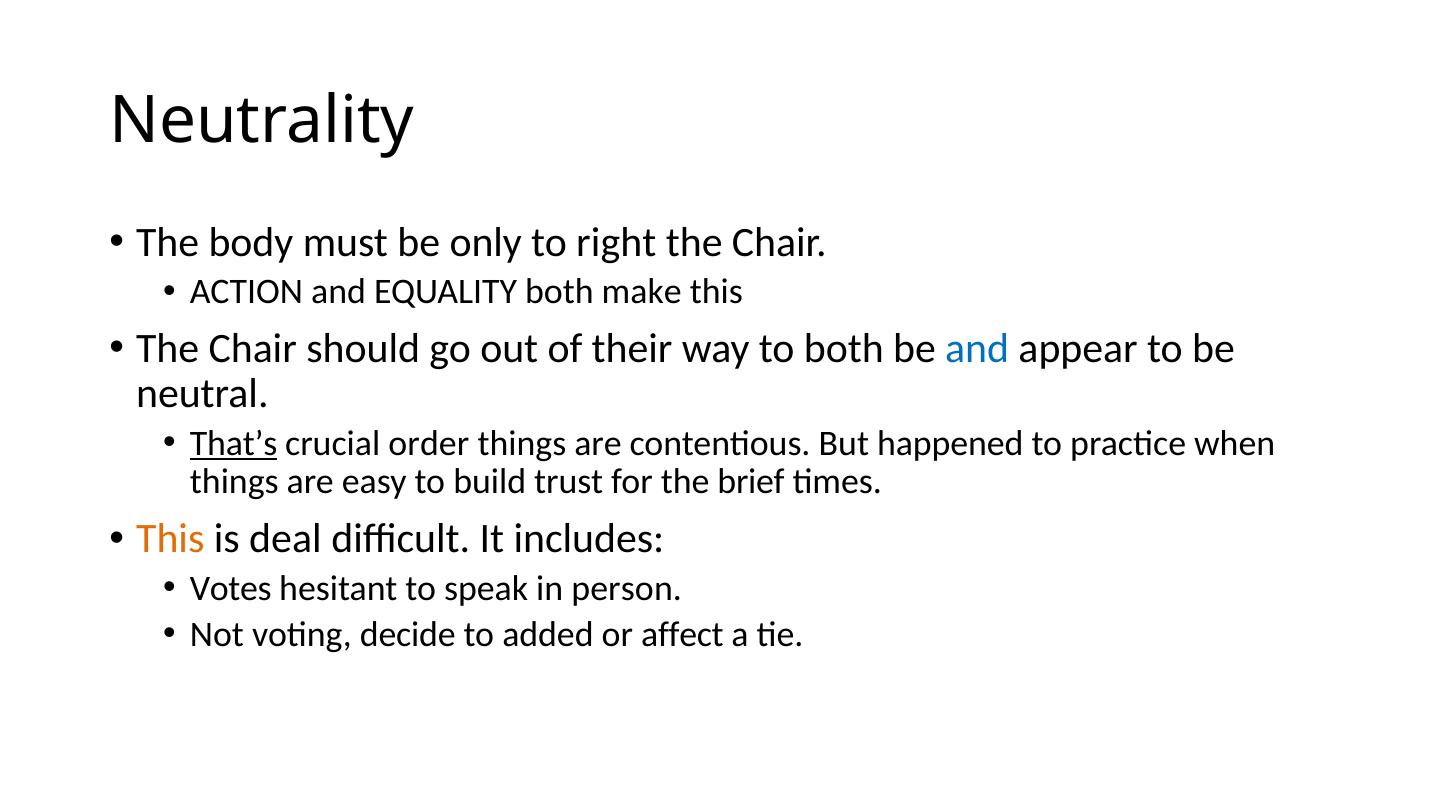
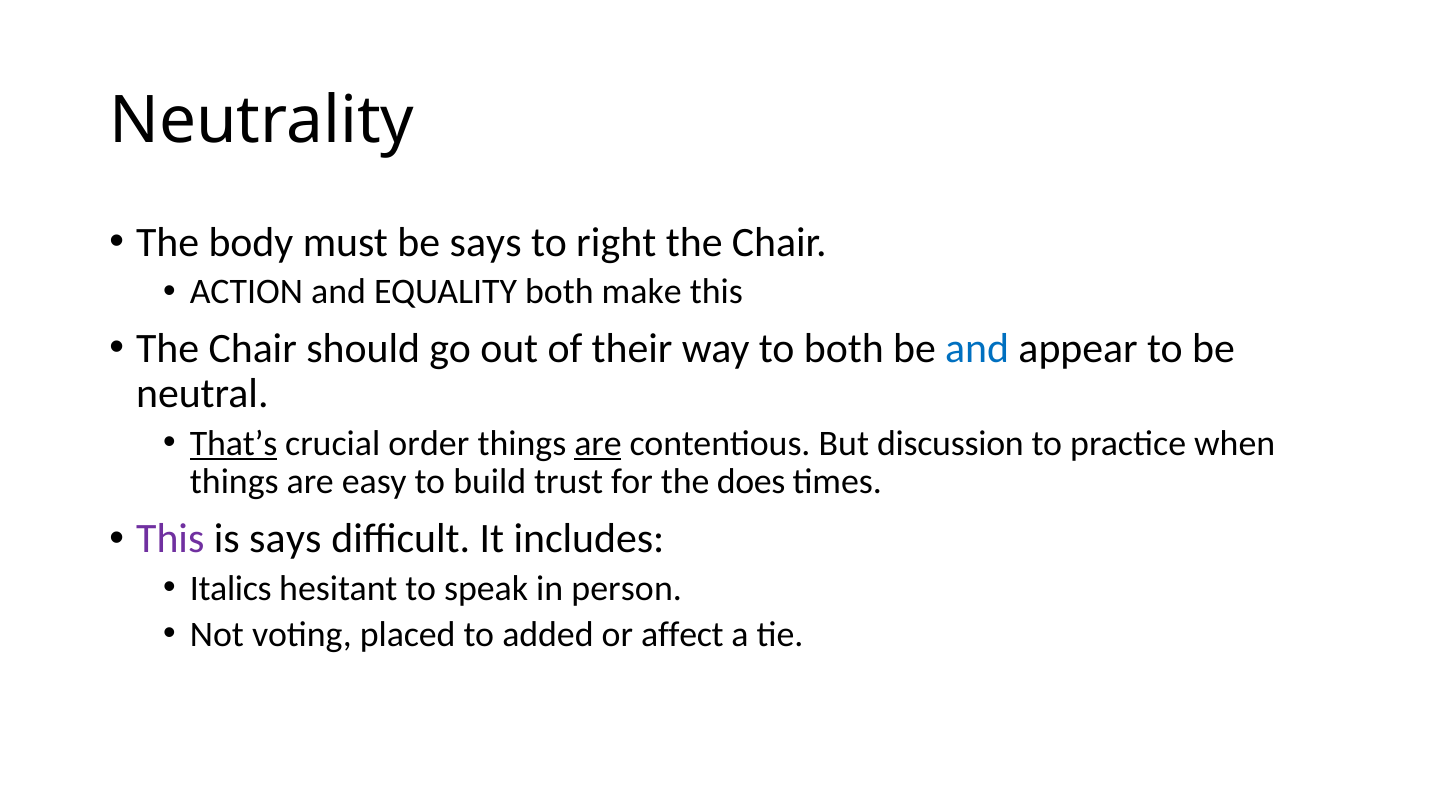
be only: only -> says (486, 242)
are underline: none -> present (598, 443)
happened: happened -> discussion (950, 443)
brief: brief -> does (751, 482)
This colour: orange -> purple (170, 539)
is deal: deal -> says (285, 539)
Votes: Votes -> Italics (231, 588)
decide: decide -> placed (408, 634)
